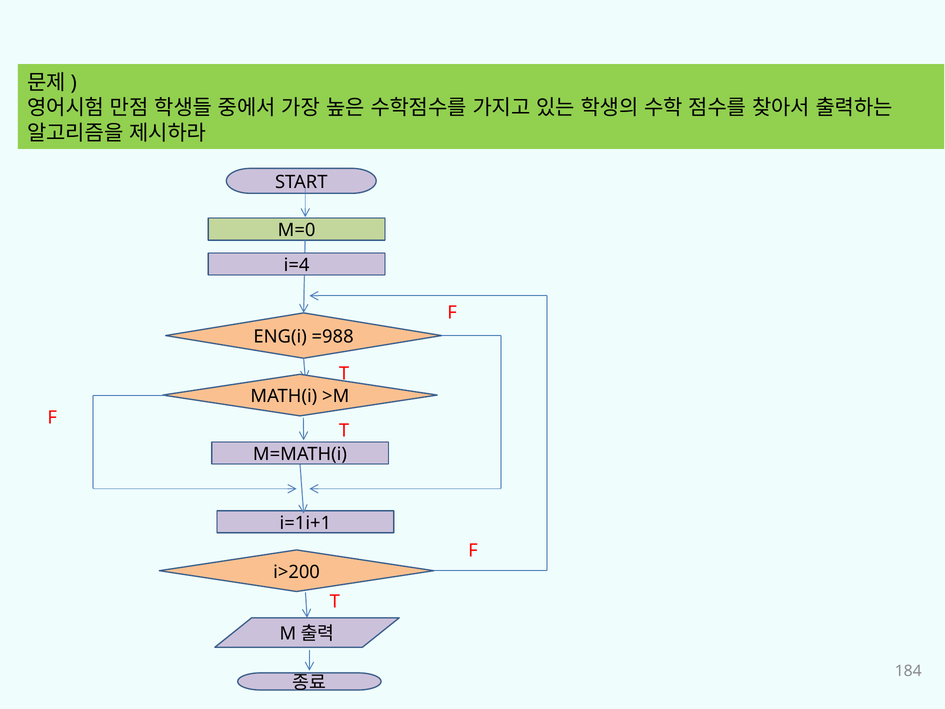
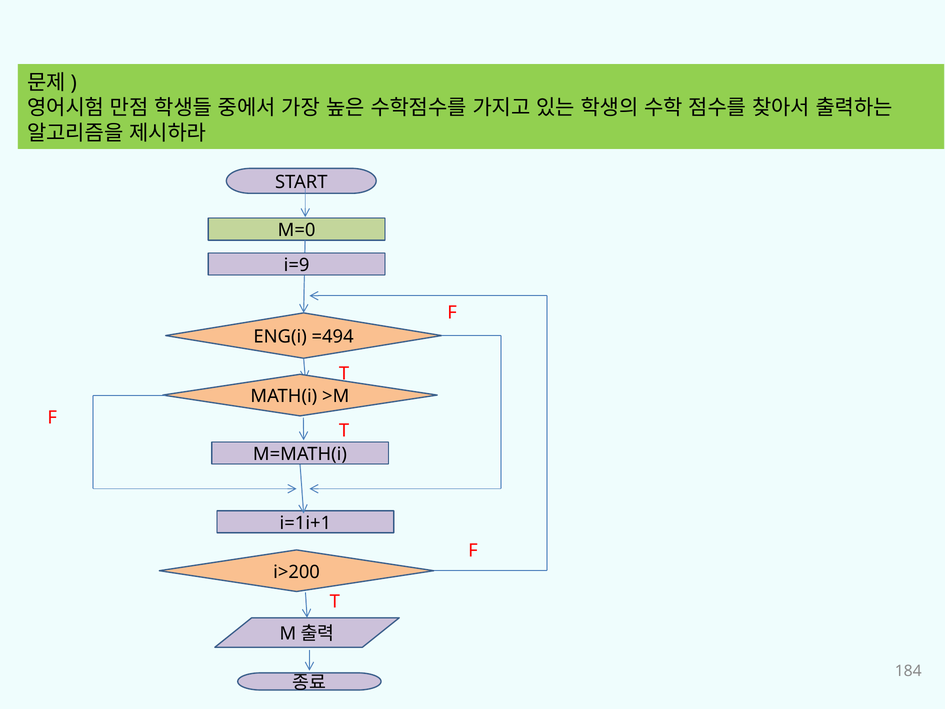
i=4: i=4 -> i=9 (297, 265)
=988: =988 -> =494 (333, 337)
